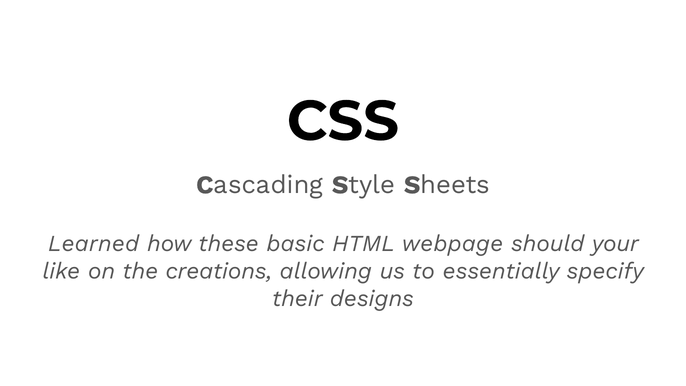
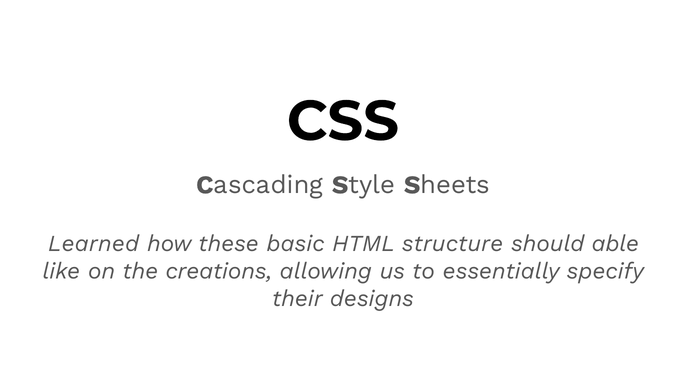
webpage: webpage -> structure (452, 244)
your: your -> able (615, 244)
